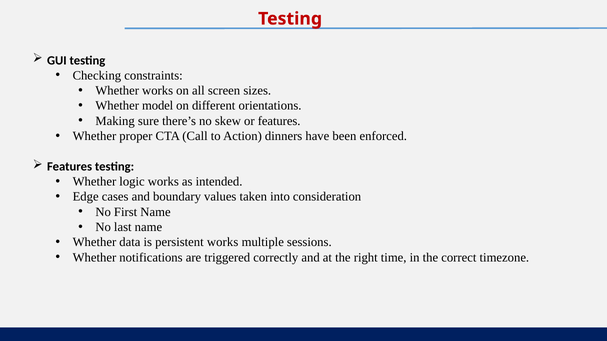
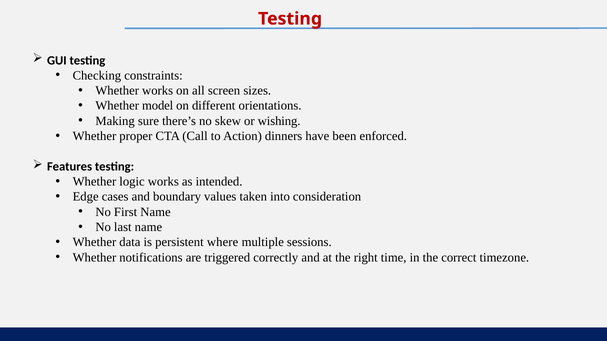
or features: features -> wishing (279, 121)
persistent works: works -> where (223, 243)
